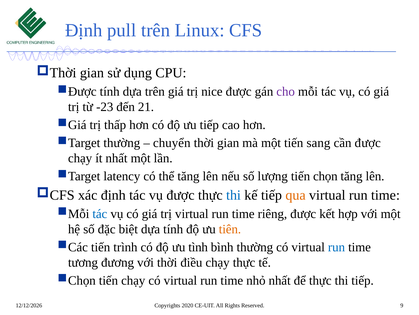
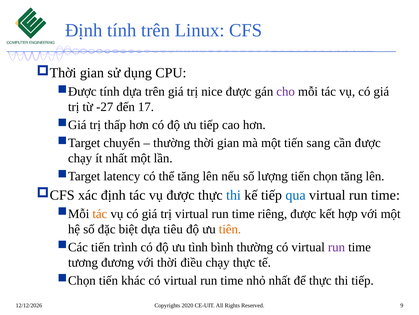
Định pull: pull -> tính (122, 30)
-23: -23 -> -27 (105, 107)
21: 21 -> 17 (146, 107)
thường: thường -> chuyển (122, 143)
chuyển: chuyển -> thường (172, 143)
qua colour: orange -> blue (296, 195)
tác colour: blue -> orange (100, 213)
dựa tính: tính -> tiêu (173, 229)
run colour: blue -> purple (336, 247)
tiến chạy: chạy -> khác (133, 280)
